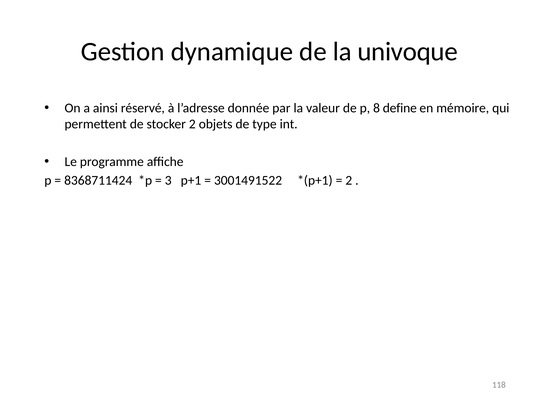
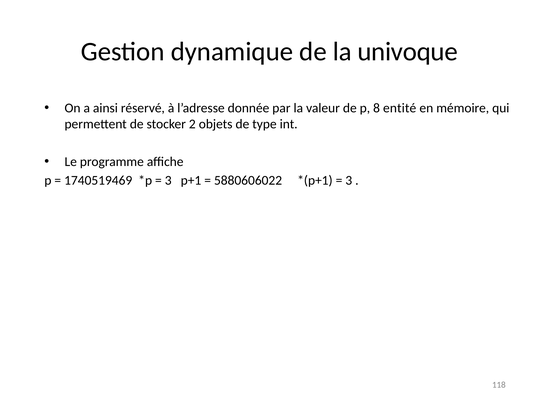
define: define -> entité (400, 108)
8368711424: 8368711424 -> 1740519469 (98, 181)
3001491522: 3001491522 -> 5880606022 (248, 181)
2: 2 -> 3 (349, 181)
